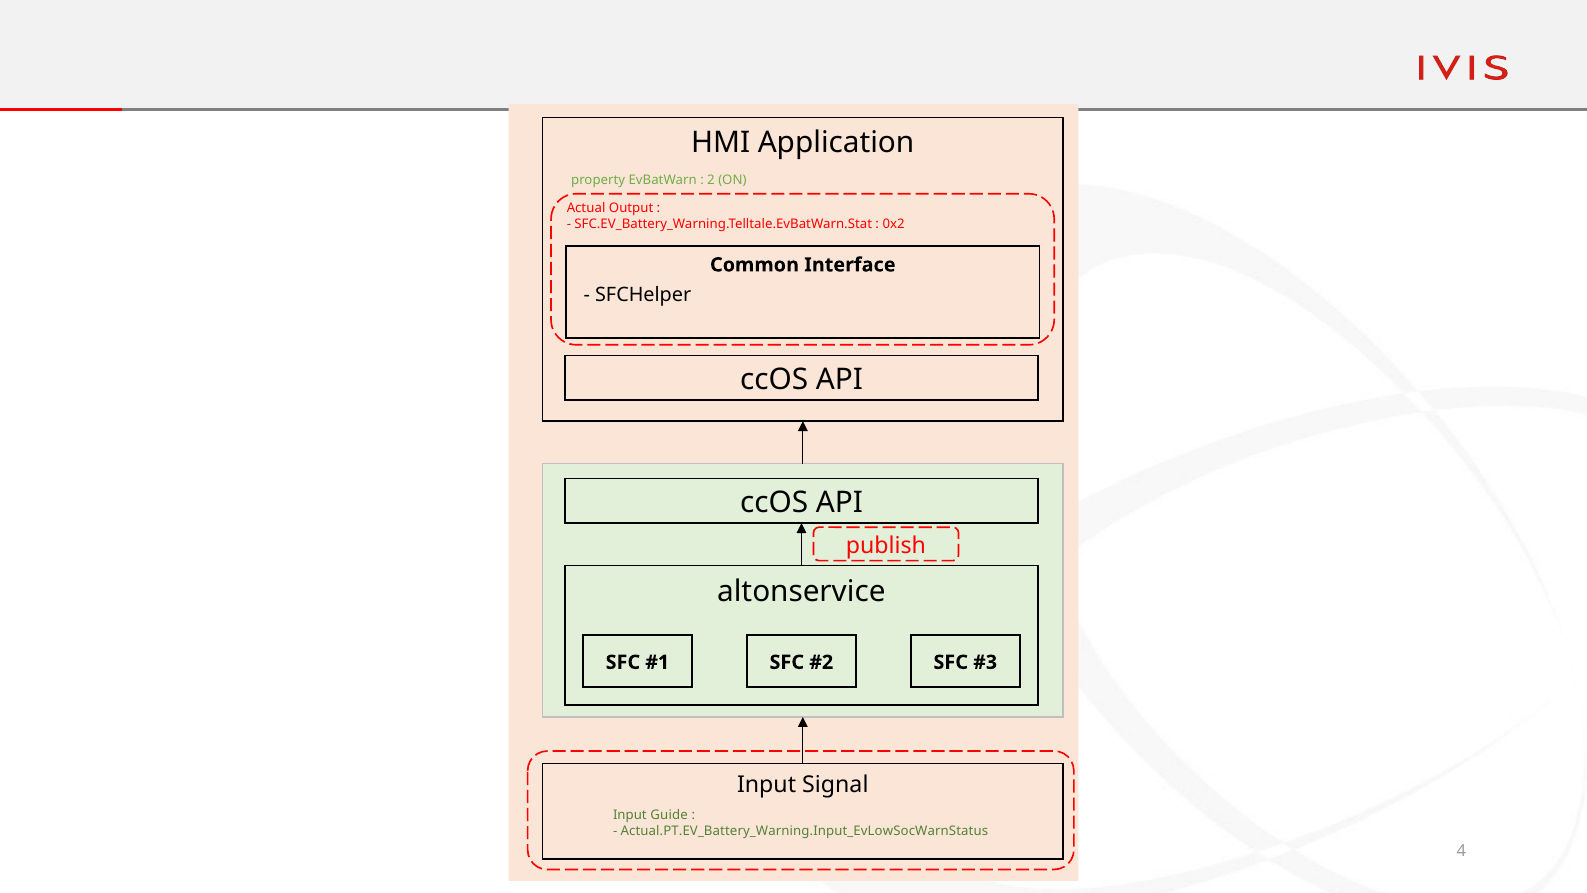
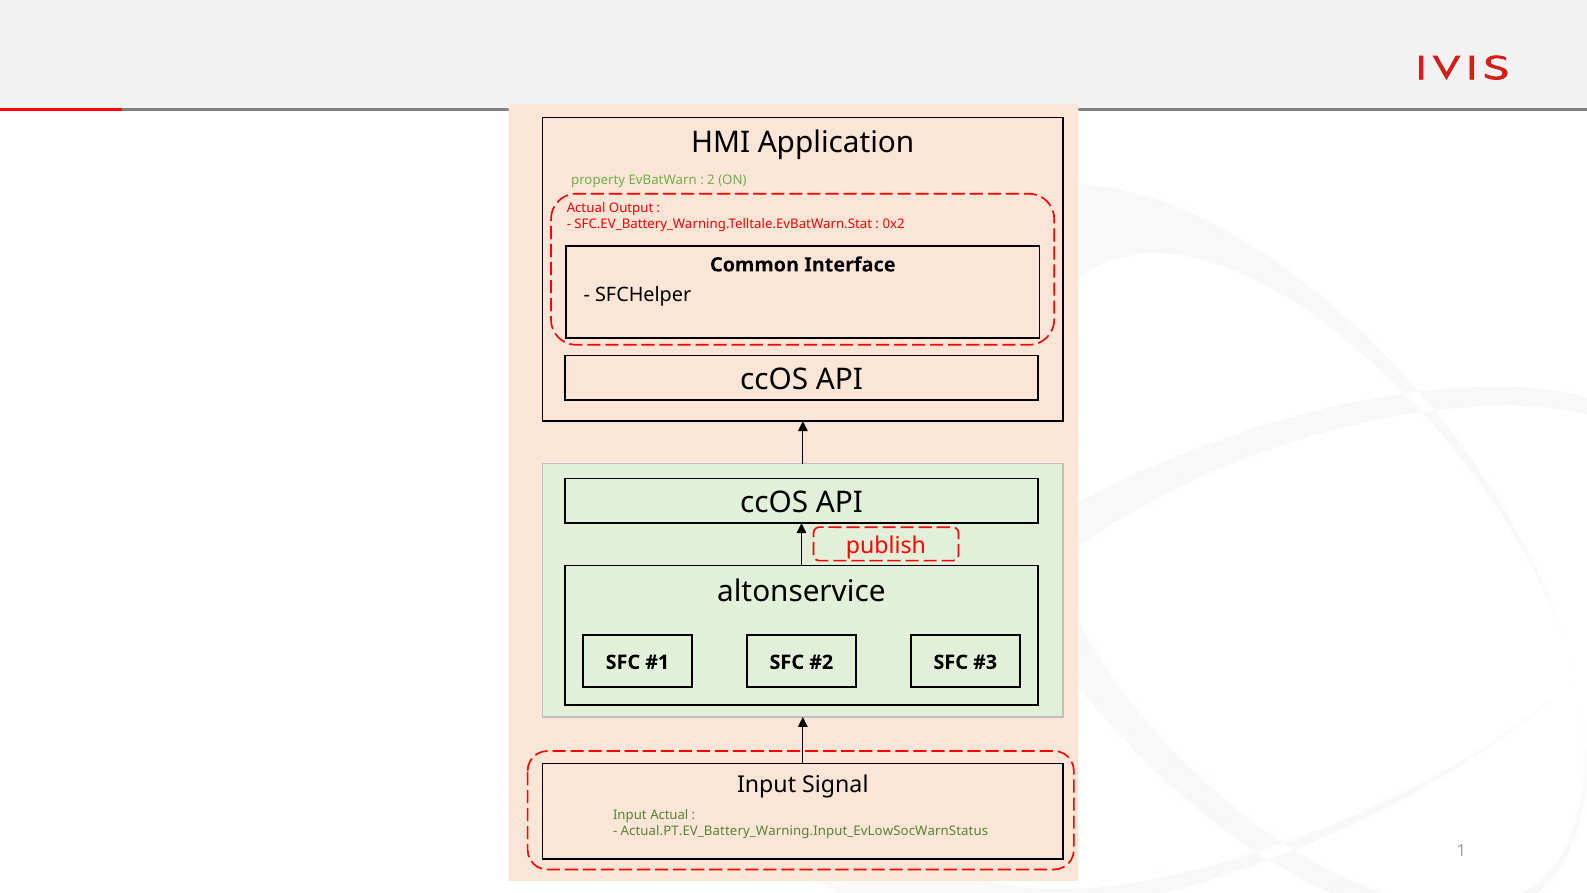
Input Guide: Guide -> Actual (669, 815)
4: 4 -> 1 (1461, 851)
